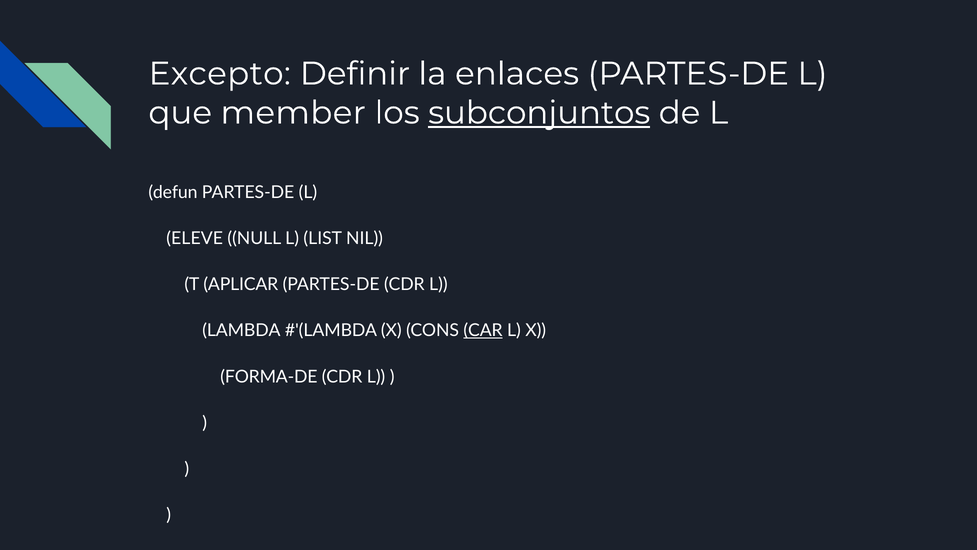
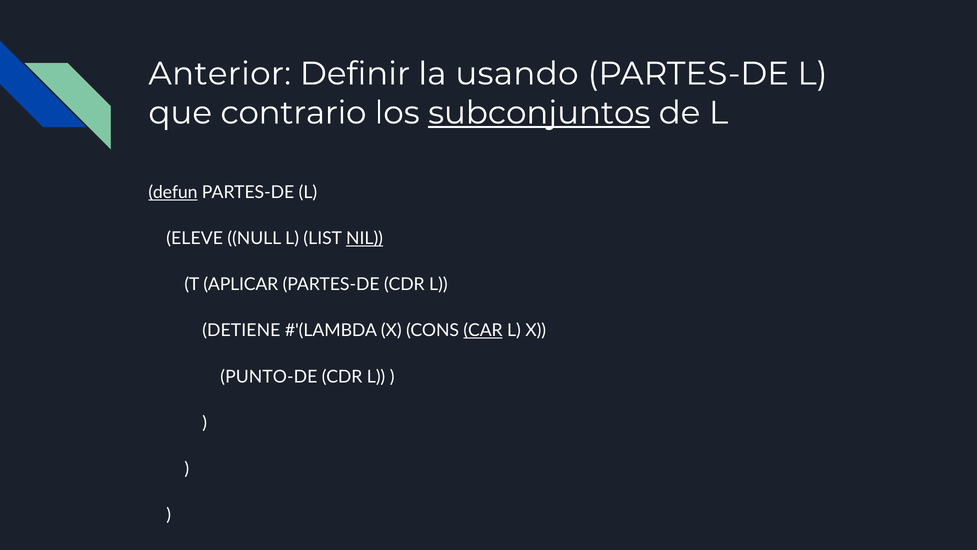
Excepto: Excepto -> Anterior (220, 74)
enlaces: enlaces -> usando (517, 74)
member: member -> contrario (293, 113)
defun underline: none -> present (173, 192)
NIL underline: none -> present (365, 238)
LAMBDA: LAMBDA -> DETIENE (241, 330)
FORMA-DE: FORMA-DE -> PUNTO-DE (269, 376)
